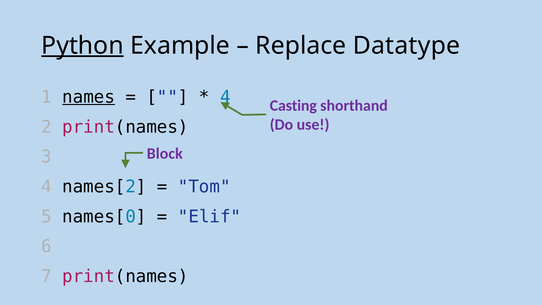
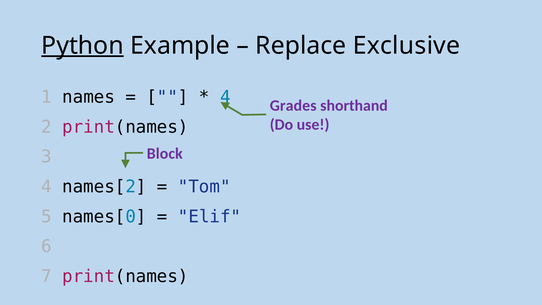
Datatype: Datatype -> Exclusive (406, 46)
names underline: present -> none (89, 97)
Casting: Casting -> Grades (293, 106)
